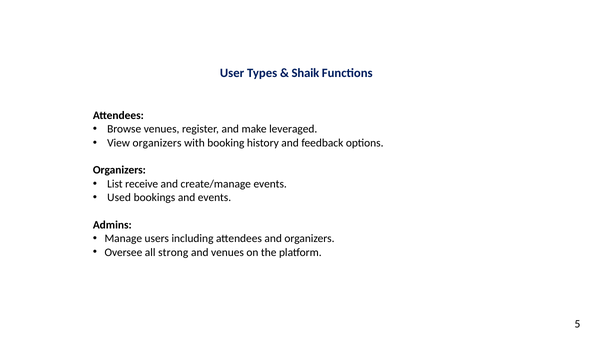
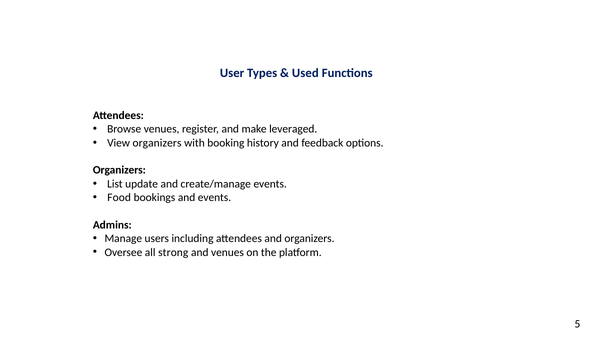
Shaik: Shaik -> Used (305, 73)
receive: receive -> update (142, 184)
Used: Used -> Food (119, 198)
